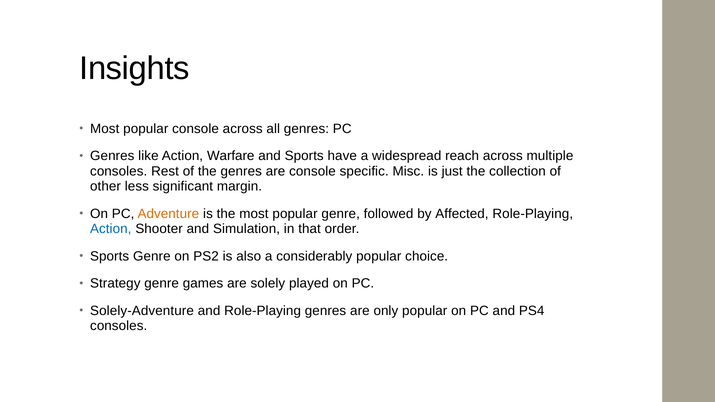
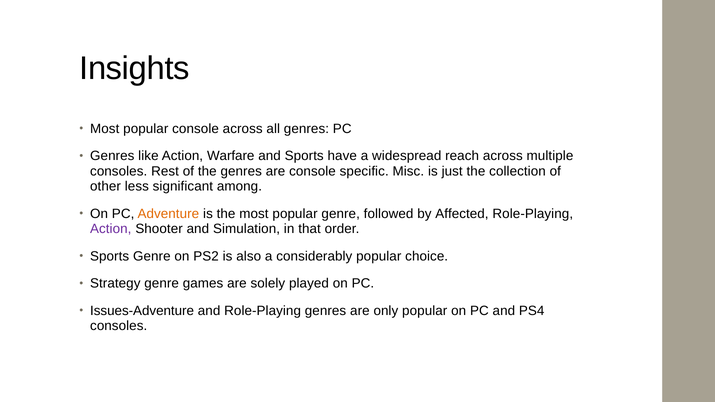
margin: margin -> among (239, 187)
Action colour: blue -> purple (111, 229)
Solely-Adventure: Solely-Adventure -> Issues-Adventure (142, 311)
